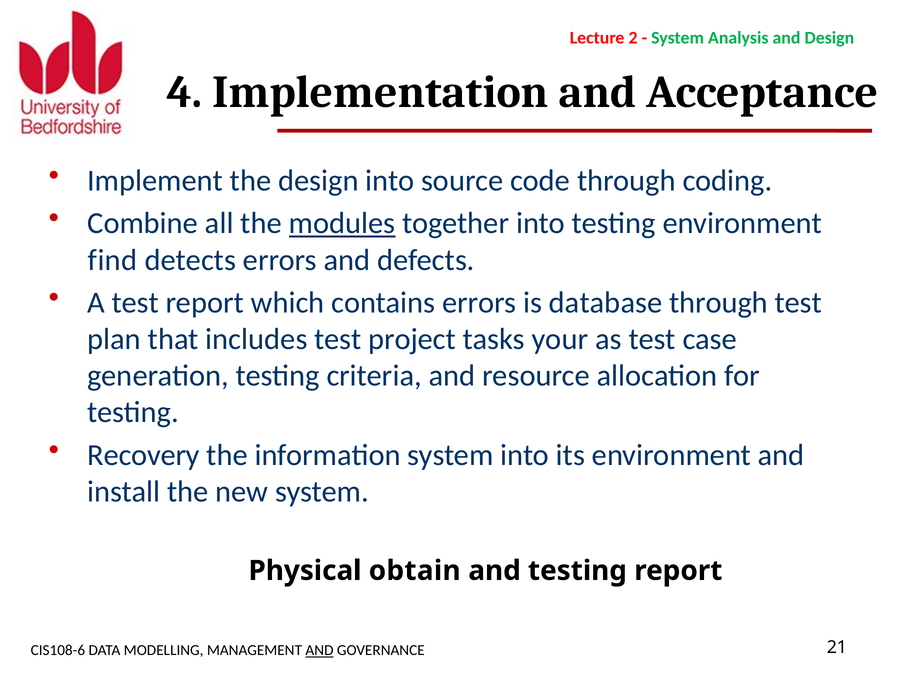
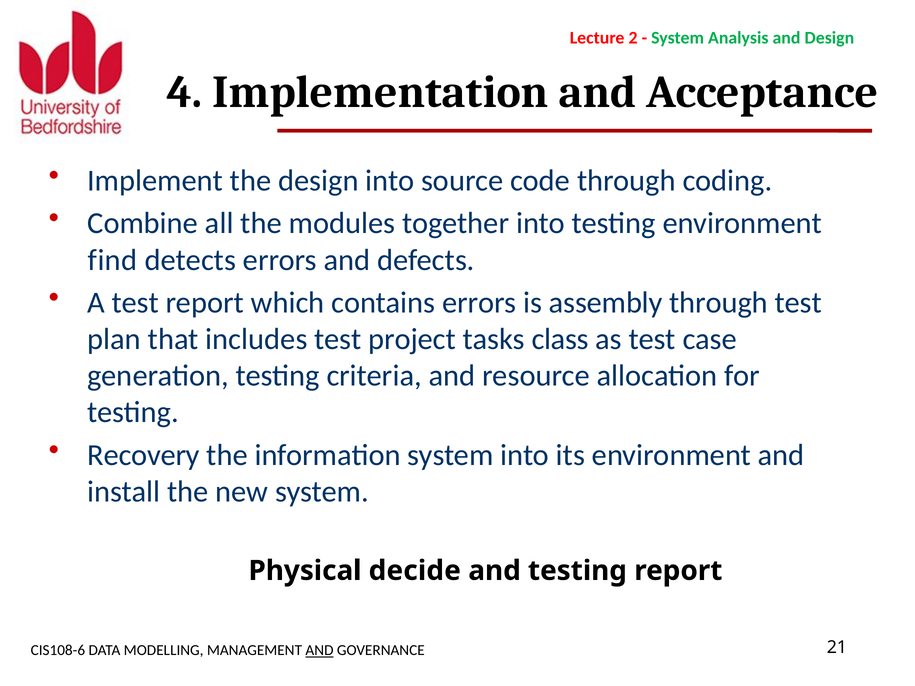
modules underline: present -> none (342, 223)
database: database -> assembly (606, 303)
your: your -> class (560, 339)
obtain: obtain -> decide (415, 571)
